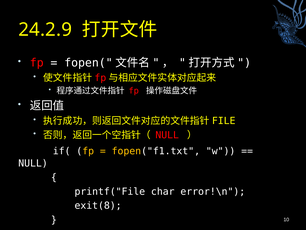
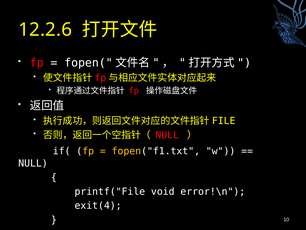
24.2.9: 24.2.9 -> 12.2.6 (45, 30)
char: char -> void (163, 191)
exit(8: exit(8 -> exit(4 (98, 205)
